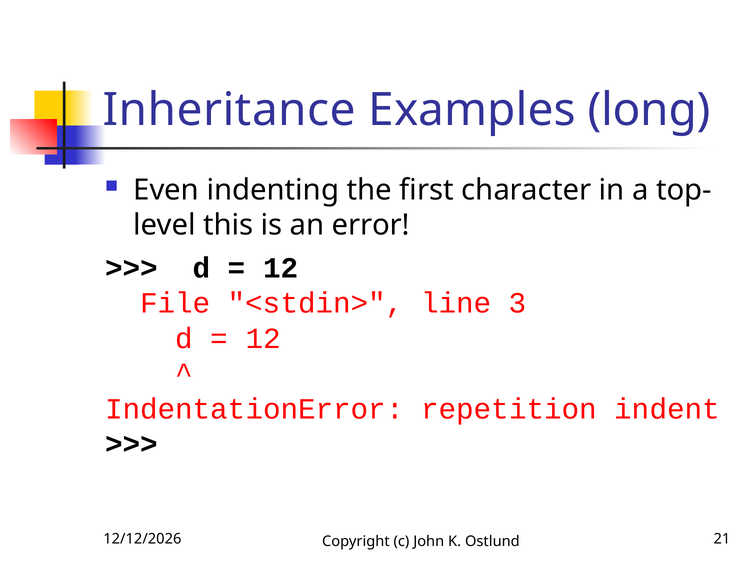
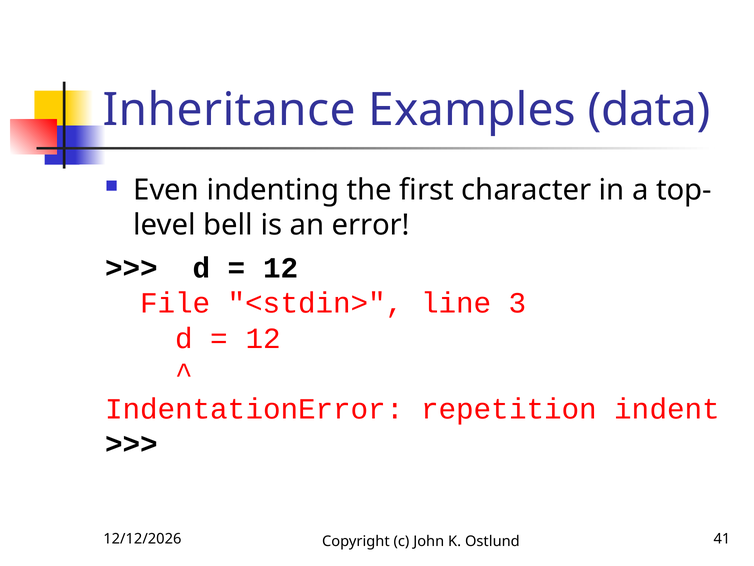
long: long -> data (649, 110)
this: this -> bell (228, 225)
21: 21 -> 41 (722, 539)
